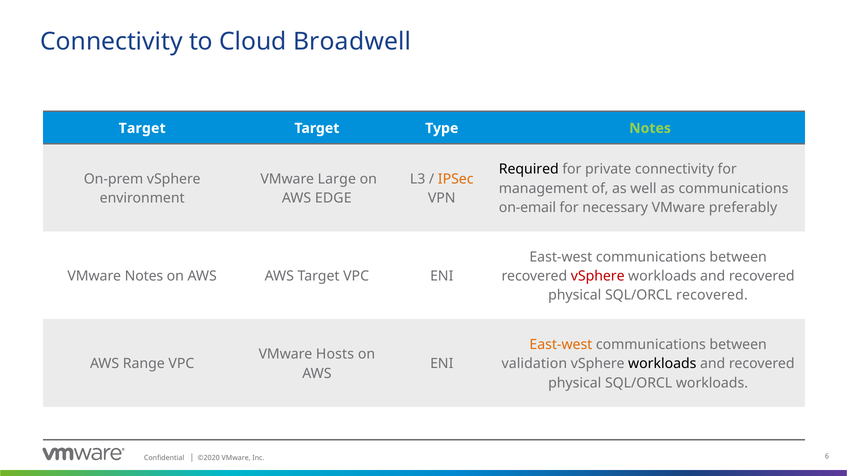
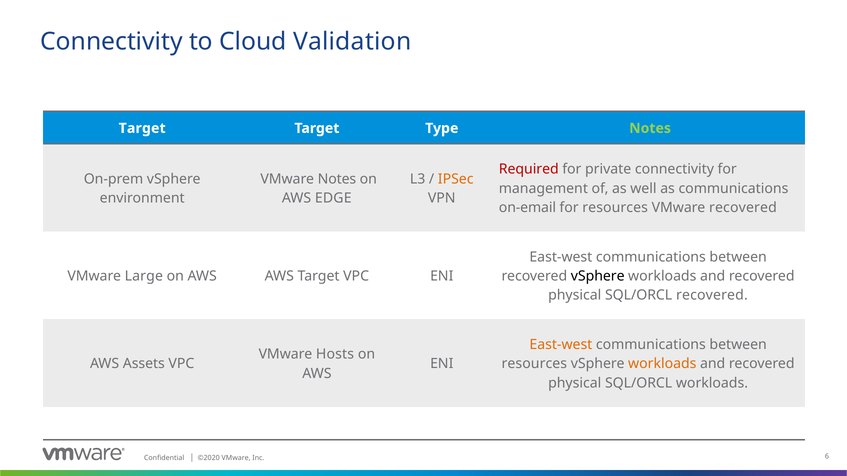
Broadwell: Broadwell -> Validation (352, 42)
Required colour: black -> red (529, 169)
VMware Large: Large -> Notes (337, 179)
for necessary: necessary -> resources (615, 208)
VMware preferably: preferably -> recovered (743, 208)
VMware Notes: Notes -> Large (144, 276)
vSphere colour: red -> black (598, 276)
Range: Range -> Assets (144, 364)
validation: validation -> resources (534, 364)
workloads colour: black -> orange (662, 364)
